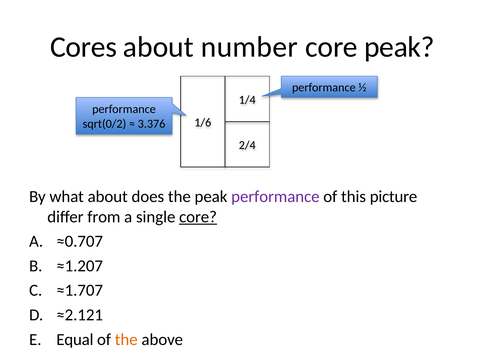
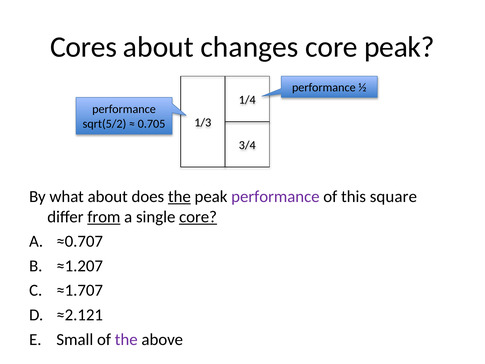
number: number -> changes (249, 47)
1/6: 1/6 -> 1/3 (203, 122)
sqrt(0/2: sqrt(0/2 -> sqrt(5/2 (104, 124)
3.376: 3.376 -> 0.705 (152, 124)
2/4: 2/4 -> 3/4 (247, 145)
the underline: none -> present (179, 196)
picture: picture -> square (393, 196)
from underline: none -> present (104, 217)
Equal: Equal -> Small (75, 339)
the colour: orange -> purple (126, 339)
